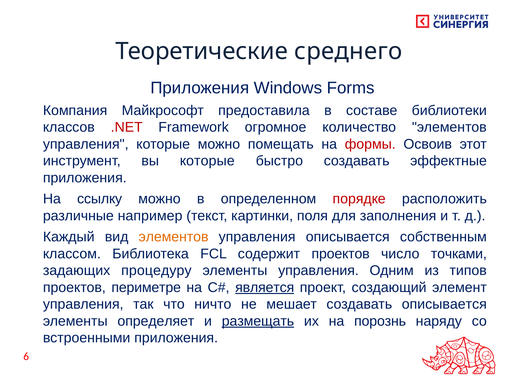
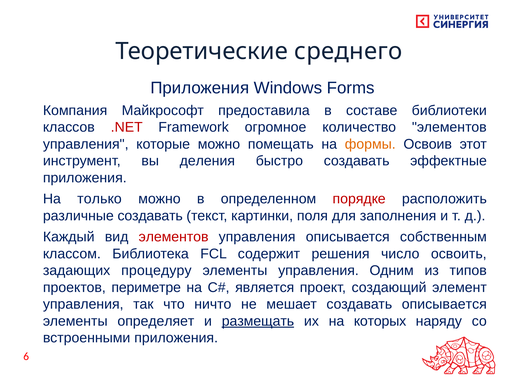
формы colour: red -> orange (370, 144)
вы которые: которые -> деления (207, 161)
ссылку: ссылку -> только (99, 199)
различные например: например -> создавать (150, 216)
элементов colour: orange -> red (174, 237)
содержит проектов: проектов -> решения (341, 254)
точками: точками -> освоить (459, 254)
является underline: present -> none (265, 288)
порознь: порознь -> которых (380, 322)
